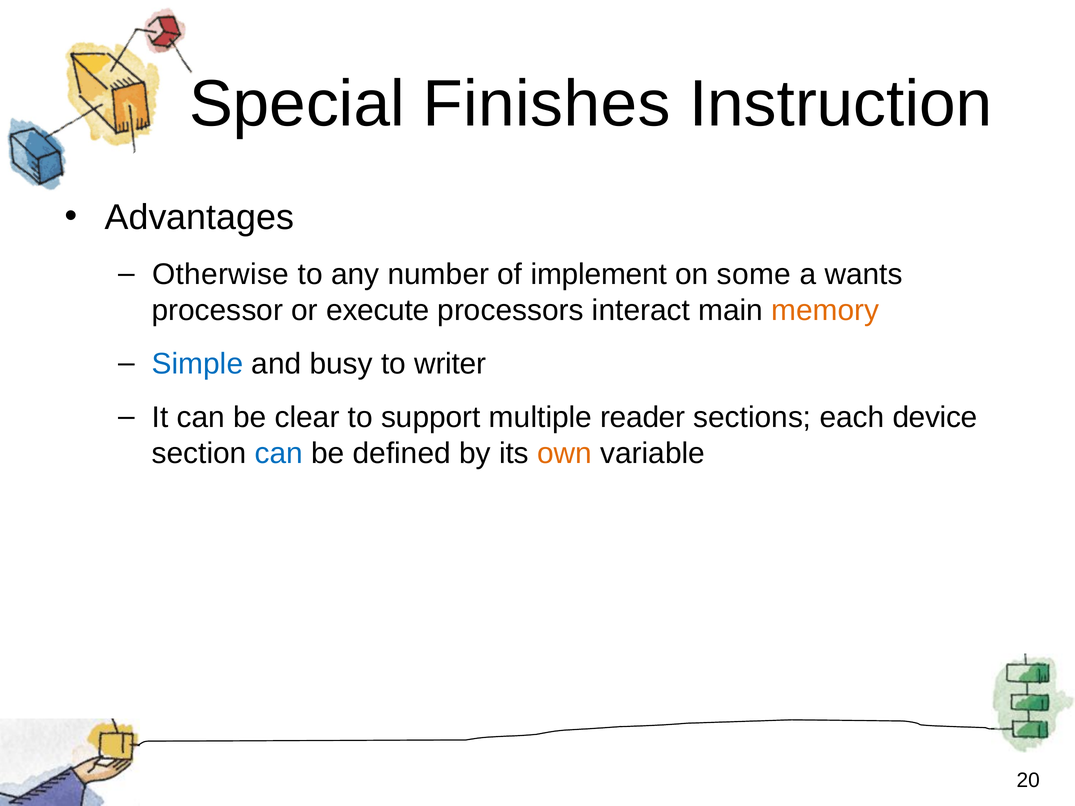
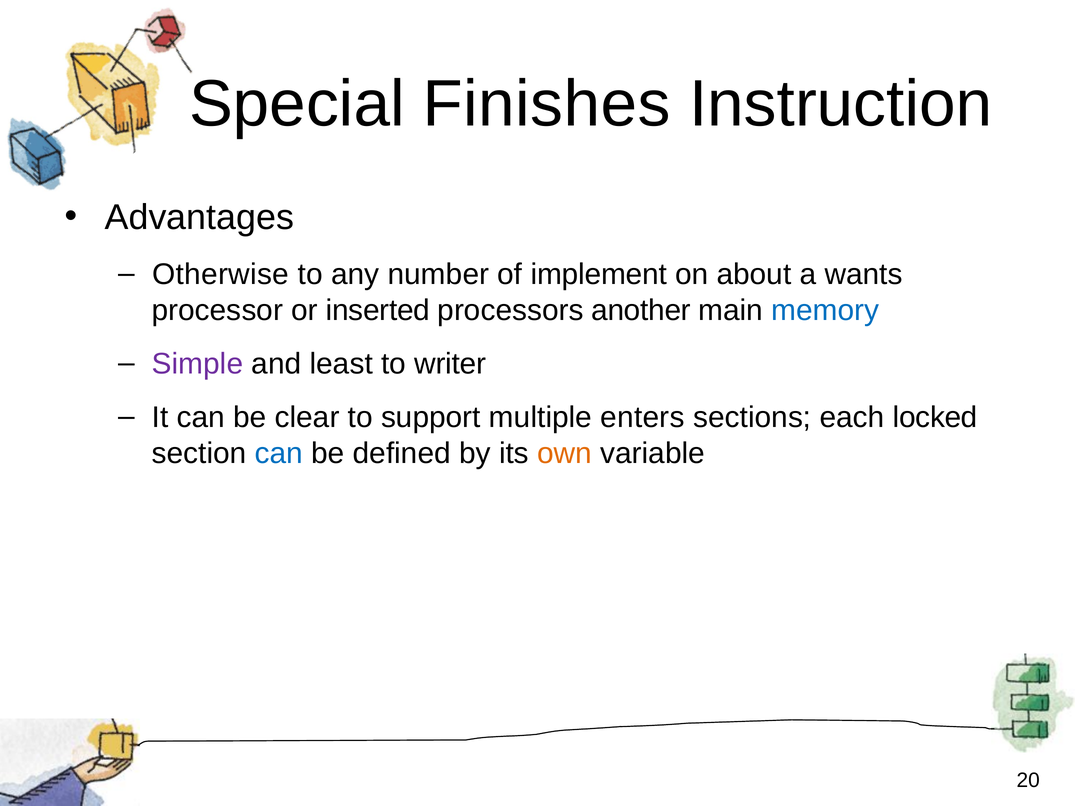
some: some -> about (754, 274)
execute: execute -> inserted (378, 310)
interact: interact -> another (641, 310)
memory colour: orange -> blue (825, 310)
Simple colour: blue -> purple (197, 364)
busy: busy -> least (341, 364)
reader: reader -> enters (642, 418)
device: device -> locked (935, 418)
